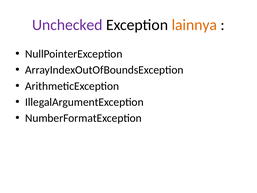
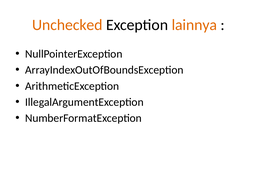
Unchecked colour: purple -> orange (67, 25)
